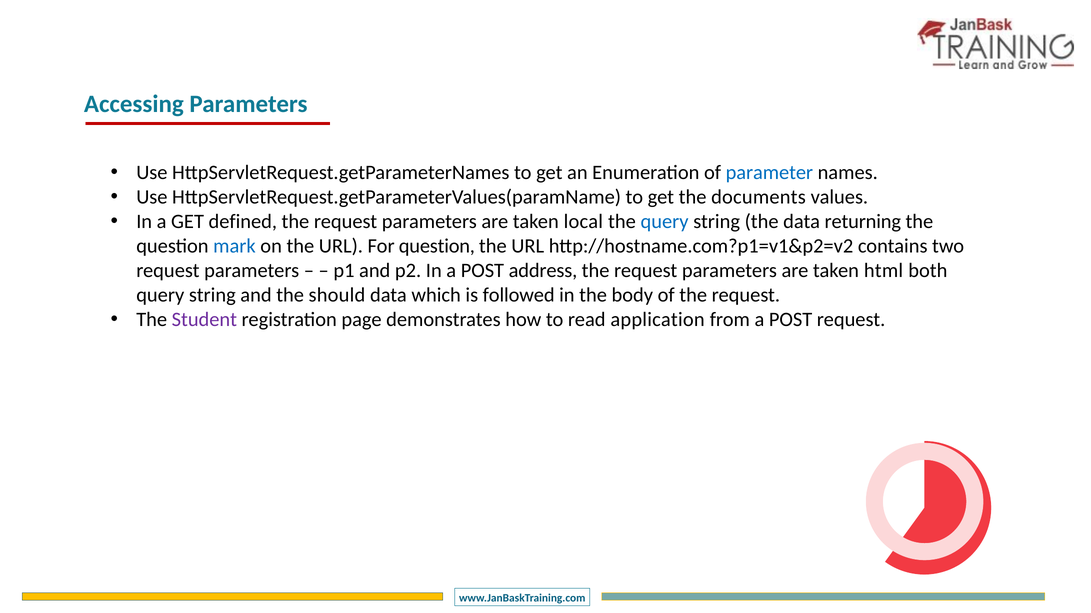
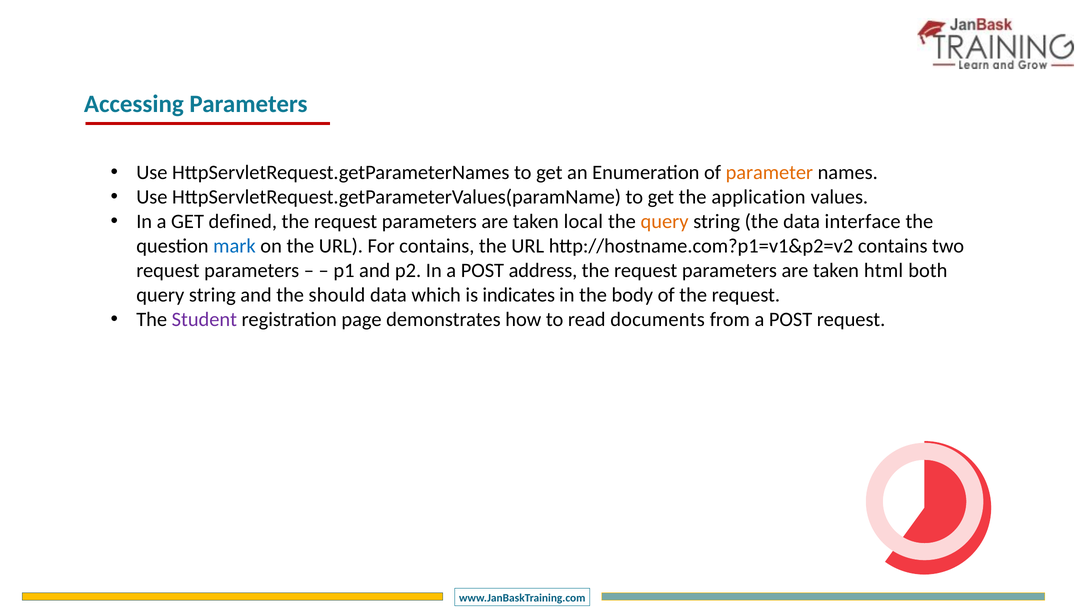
parameter colour: blue -> orange (769, 173)
documents: documents -> application (758, 197)
query colour: blue -> orange (665, 222)
returning: returning -> interface (863, 222)
For question: question -> contains (437, 246)
followed: followed -> indicates (519, 295)
application: application -> documents (658, 320)
